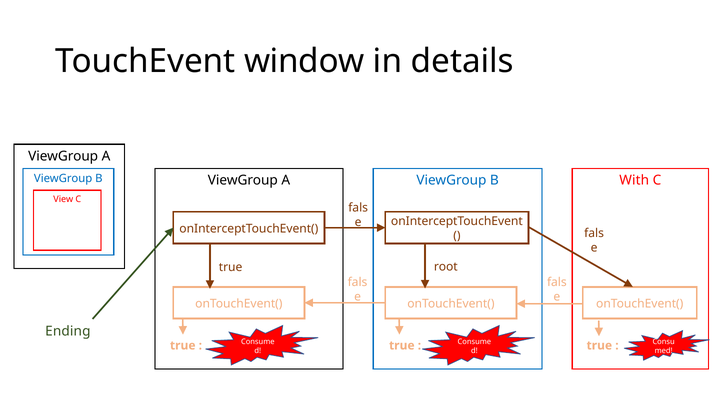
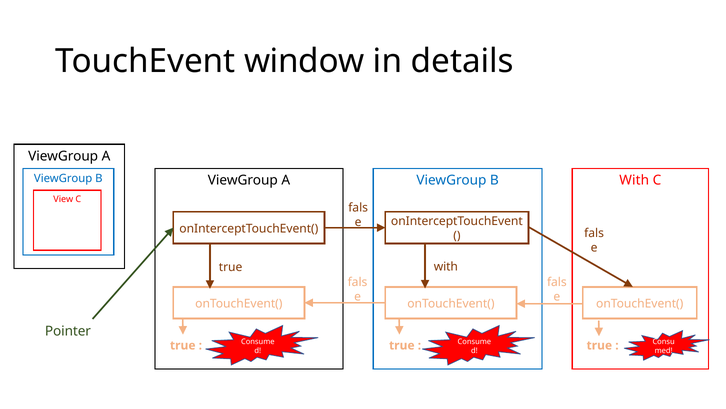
true root: root -> with (446, 266)
Ending: Ending -> Pointer (68, 331)
